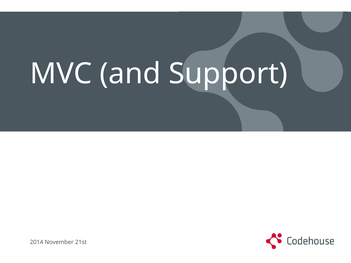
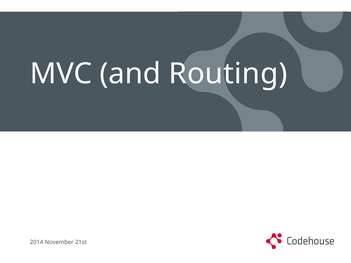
Support: Support -> Routing (228, 74)
